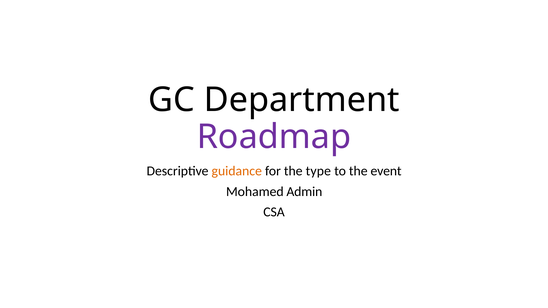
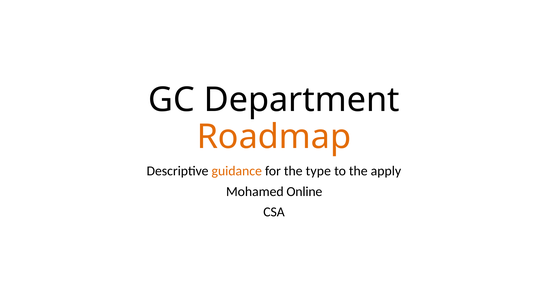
Roadmap colour: purple -> orange (274, 137)
event: event -> apply (386, 171)
Admin: Admin -> Online (304, 192)
